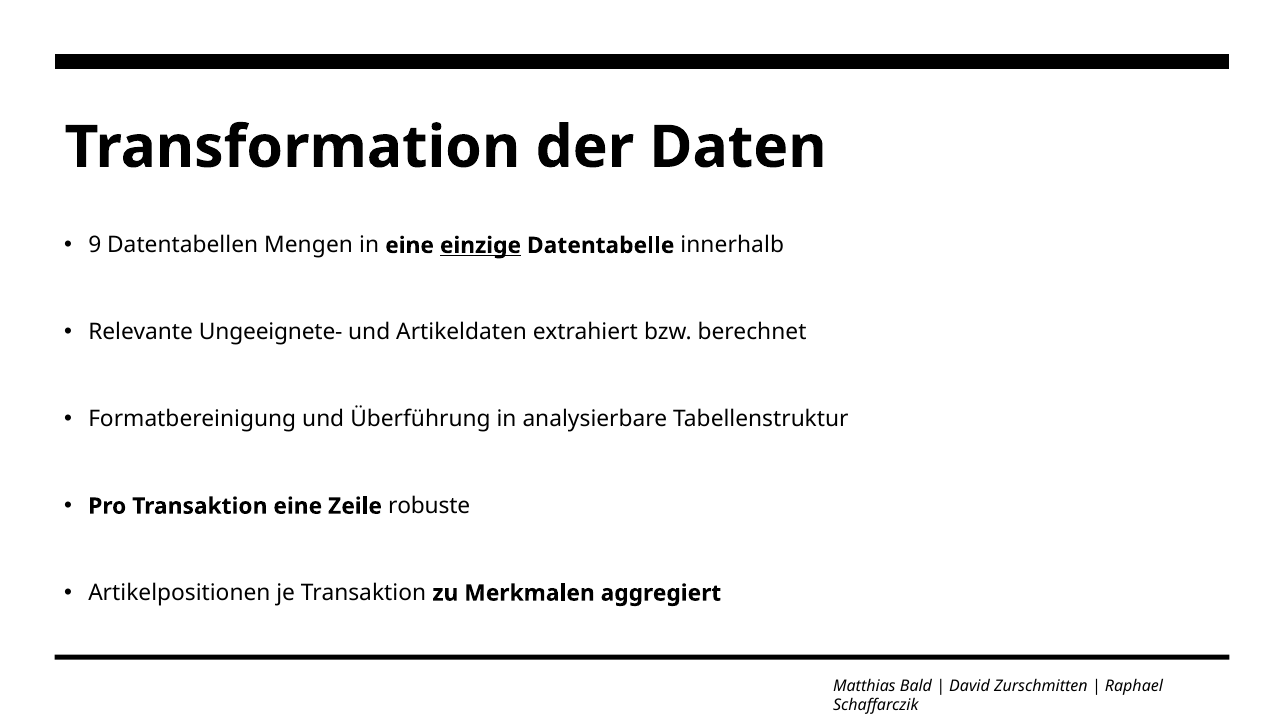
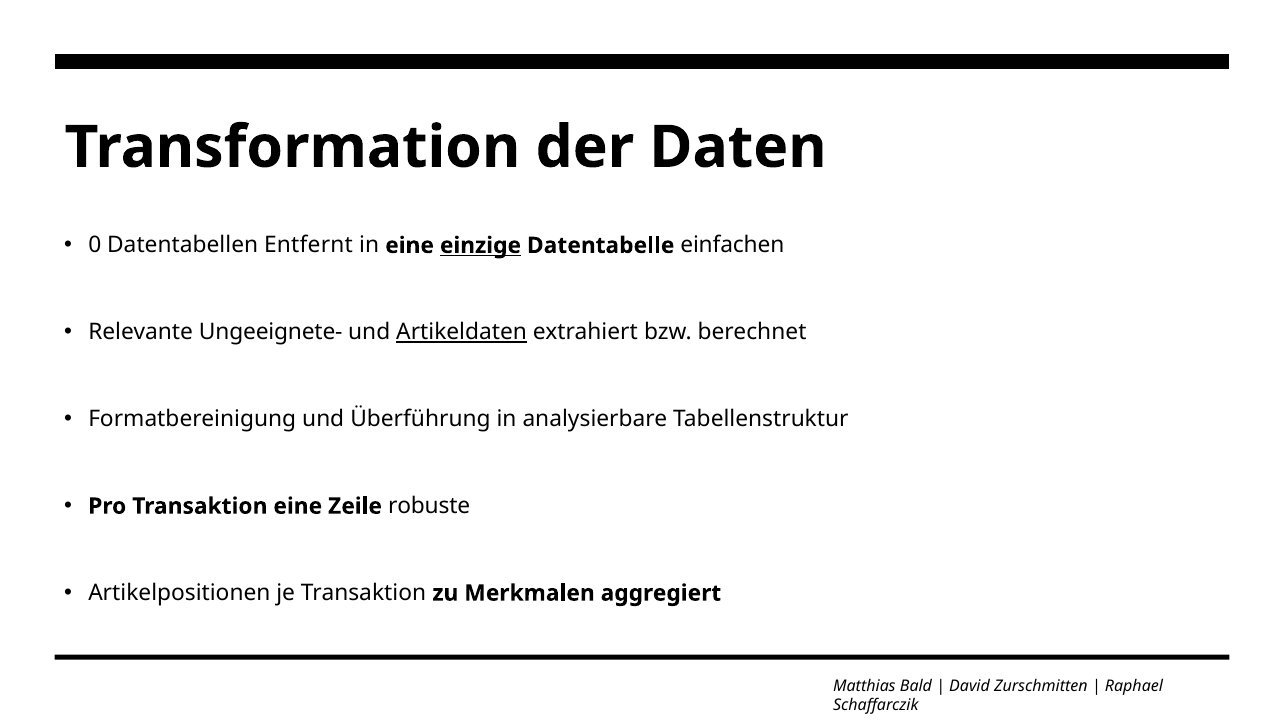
9: 9 -> 0 (95, 245)
Mengen: Mengen -> Entfernt (308, 245)
innerhalb: innerhalb -> einfachen (732, 245)
Artikeldaten underline: none -> present (462, 332)
